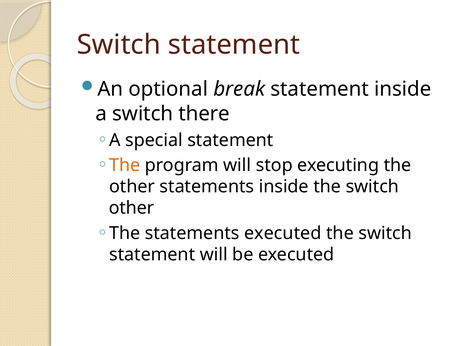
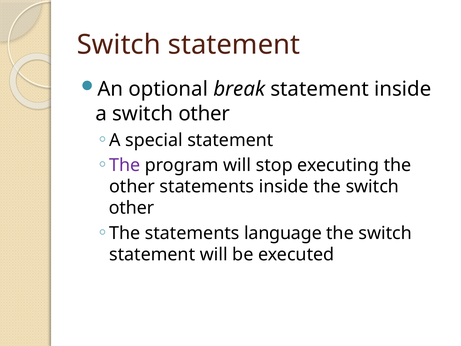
a switch there: there -> other (204, 114)
The colour: orange -> purple (125, 165)
statements executed: executed -> language (283, 233)
